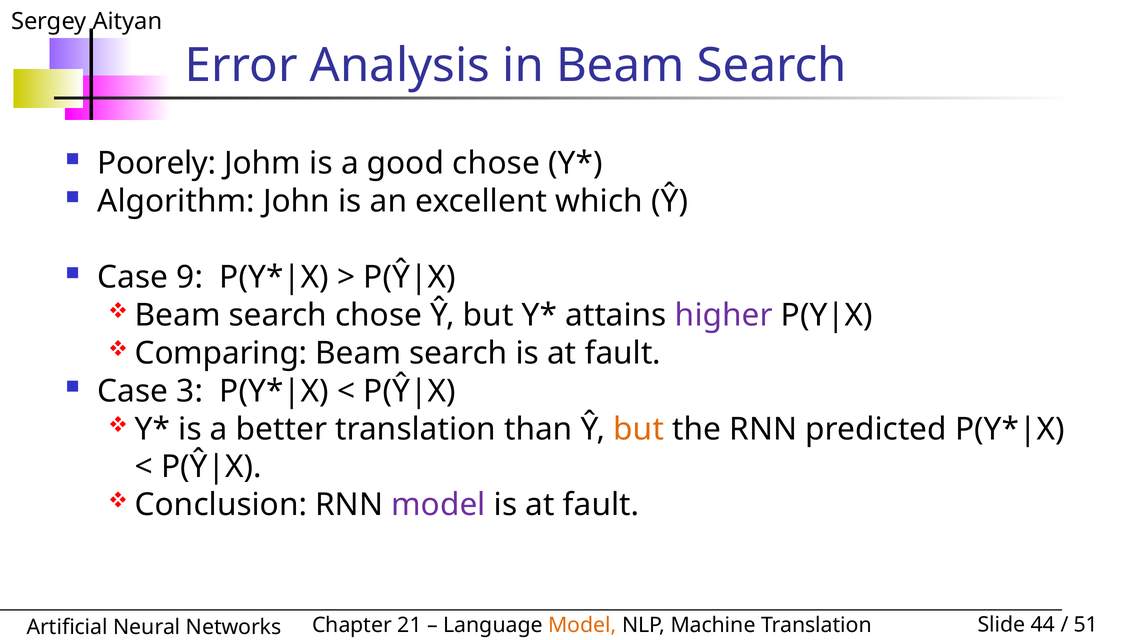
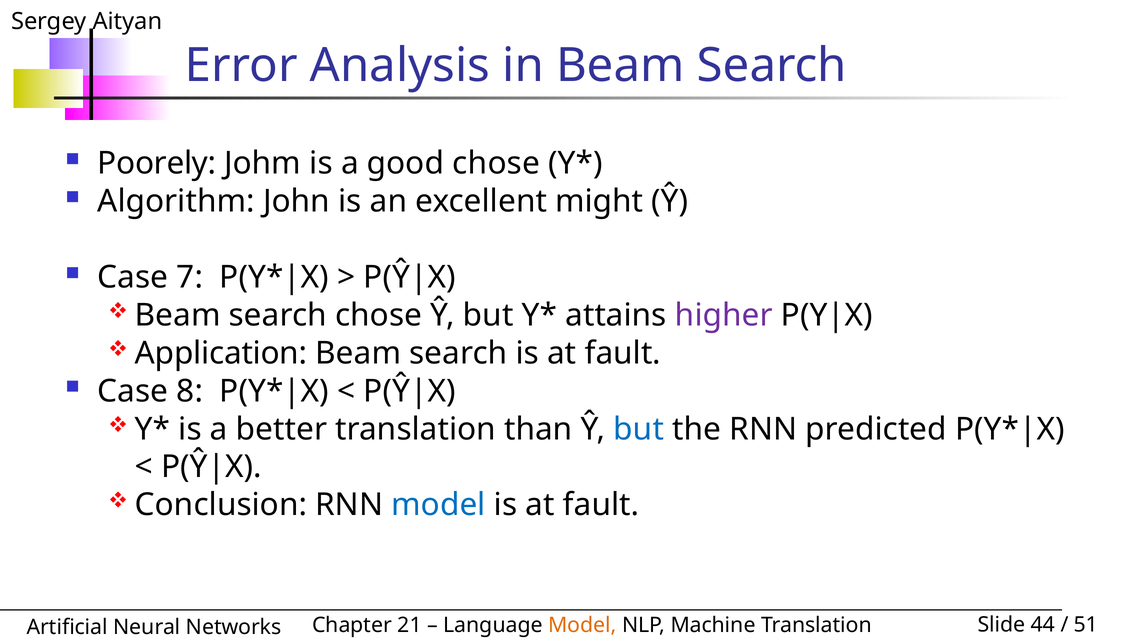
which: which -> might (599, 202)
9: 9 -> 7 (190, 277)
Comparing: Comparing -> Application (221, 353)
3: 3 -> 8 (190, 391)
but colour: orange -> blue (639, 429)
model colour: purple -> blue (438, 505)
